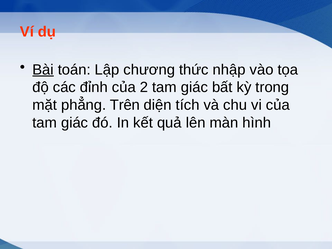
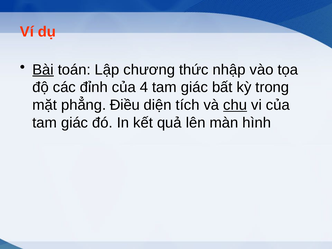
2: 2 -> 4 (144, 87)
Trên: Trên -> Điều (125, 105)
chu underline: none -> present (235, 105)
